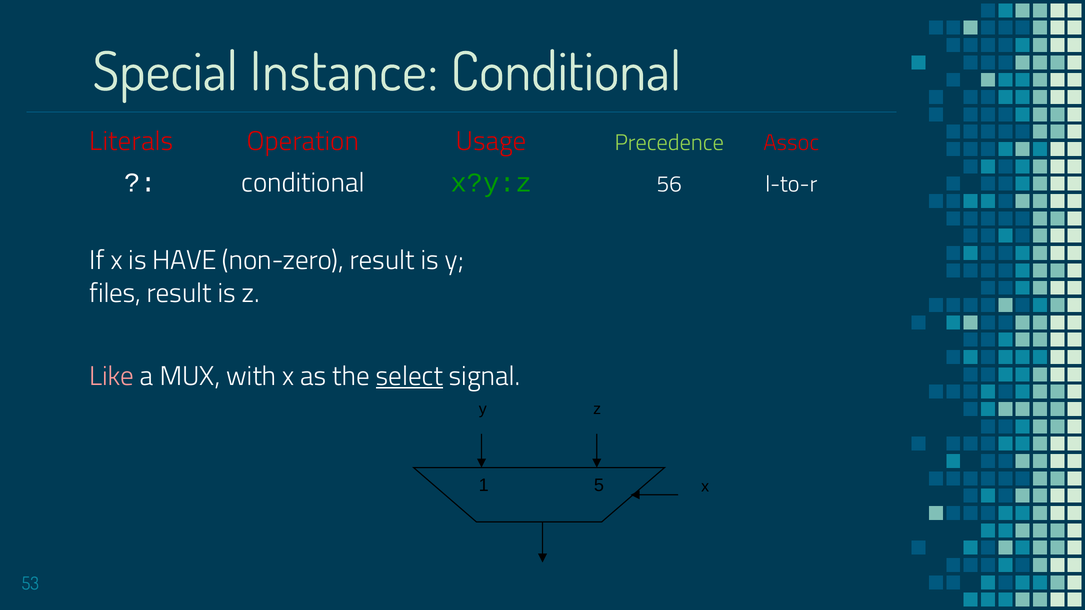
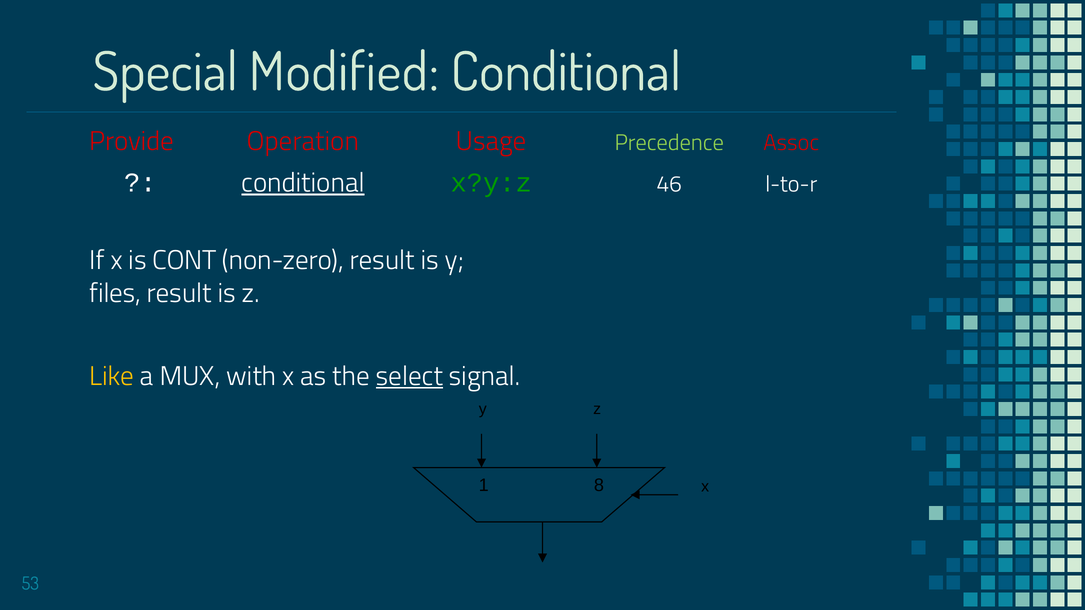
Instance: Instance -> Modified (344, 73)
Literals: Literals -> Provide (132, 141)
conditional underline: none -> present (303, 183)
56: 56 -> 46 (669, 184)
HAVE: HAVE -> CONT (184, 261)
Like colour: pink -> yellow (112, 376)
5: 5 -> 8 (599, 485)
